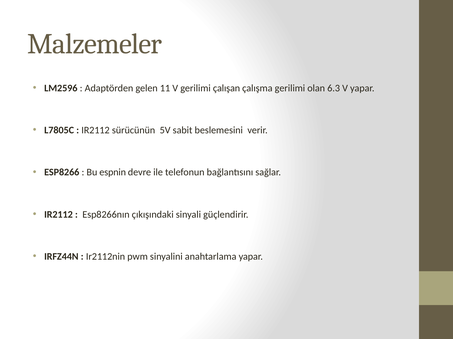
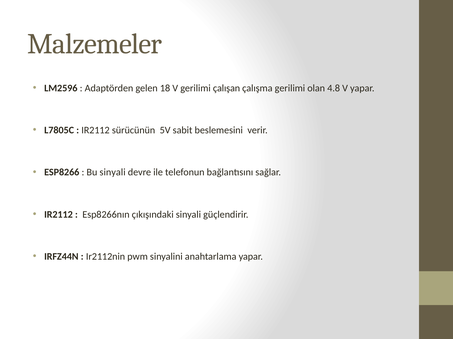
11: 11 -> 18 (165, 88)
6.3: 6.3 -> 4.8 (334, 88)
Bu espnin: espnin -> sinyali (113, 173)
